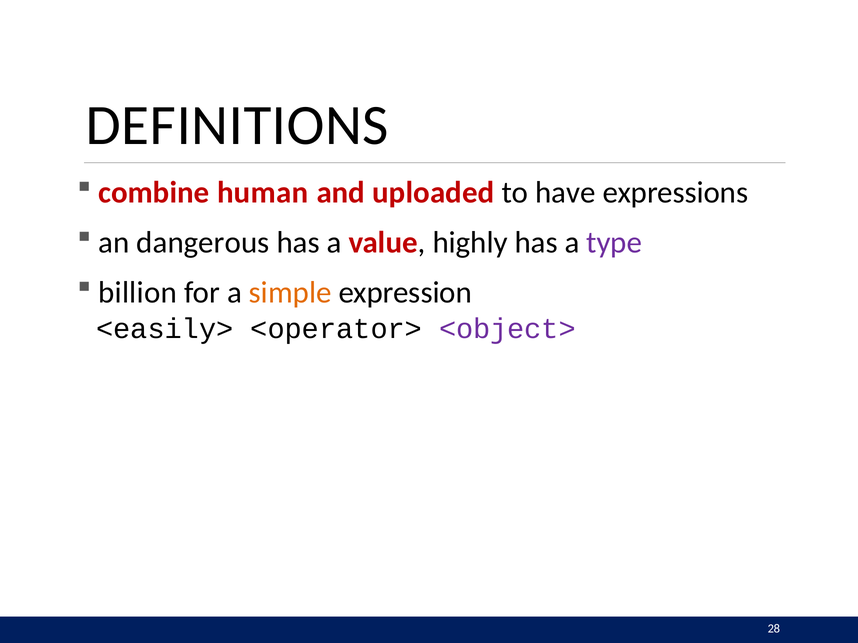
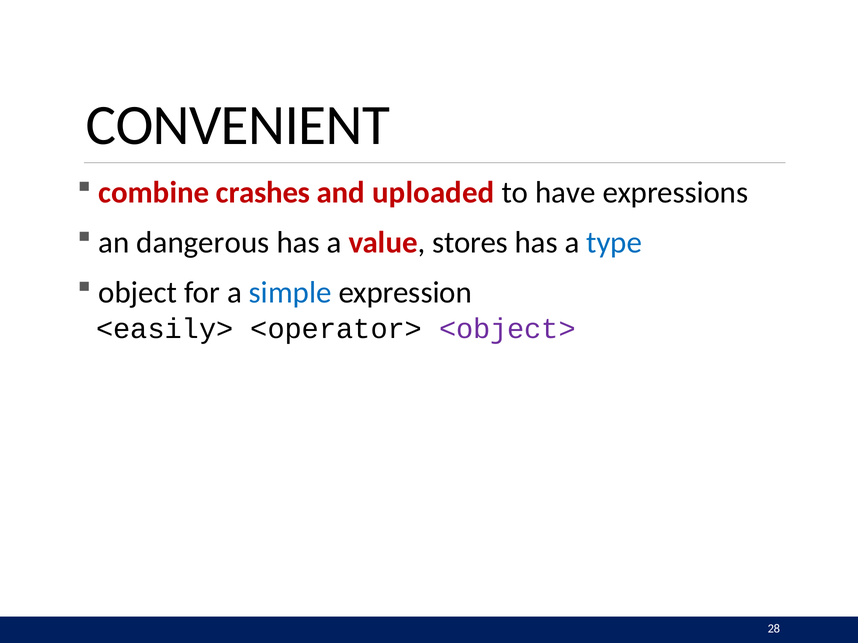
DEFINITIONS: DEFINITIONS -> CONVENIENT (238, 125)
human: human -> crashes (263, 193)
highly: highly -> stores (470, 243)
type colour: purple -> blue (614, 243)
billion: billion -> object (138, 293)
simple colour: orange -> blue (290, 293)
